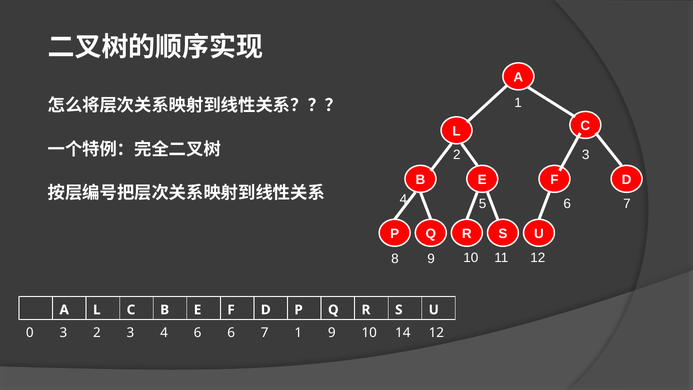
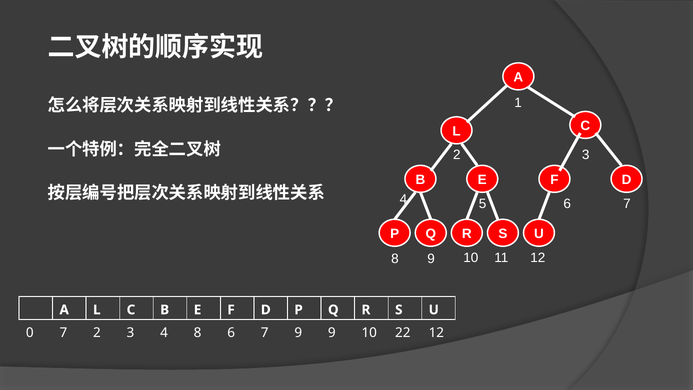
0 3: 3 -> 7 (63, 333)
4 6: 6 -> 8 (198, 333)
7 1: 1 -> 9 (298, 333)
14: 14 -> 22 (403, 333)
